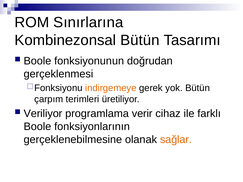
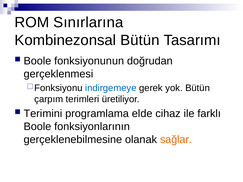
indirgemeye colour: orange -> blue (111, 88)
Veriliyor: Veriliyor -> Terimini (43, 114)
verir: verir -> elde (142, 114)
